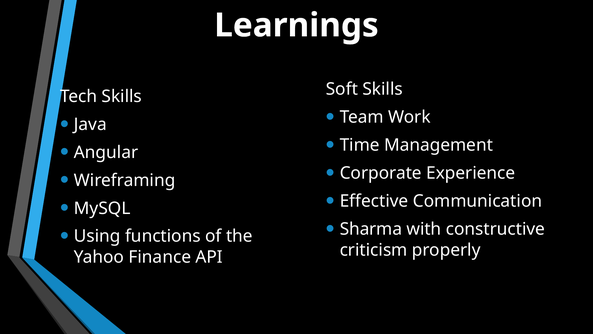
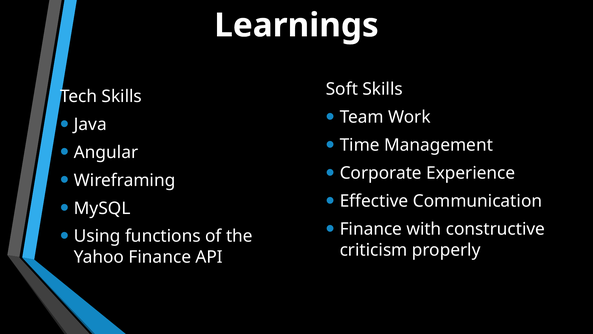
Sharma: Sharma -> Finance (371, 229)
